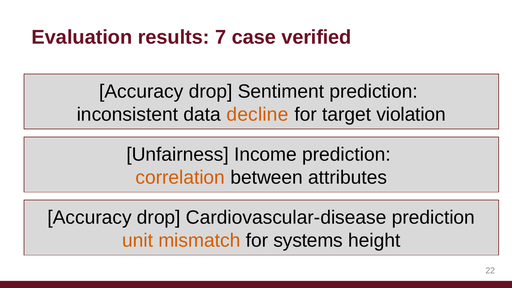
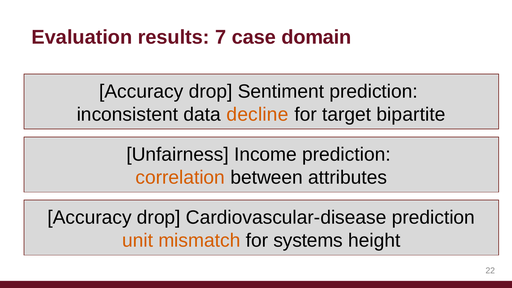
verified: verified -> domain (316, 37)
violation: violation -> bipartite (411, 114)
